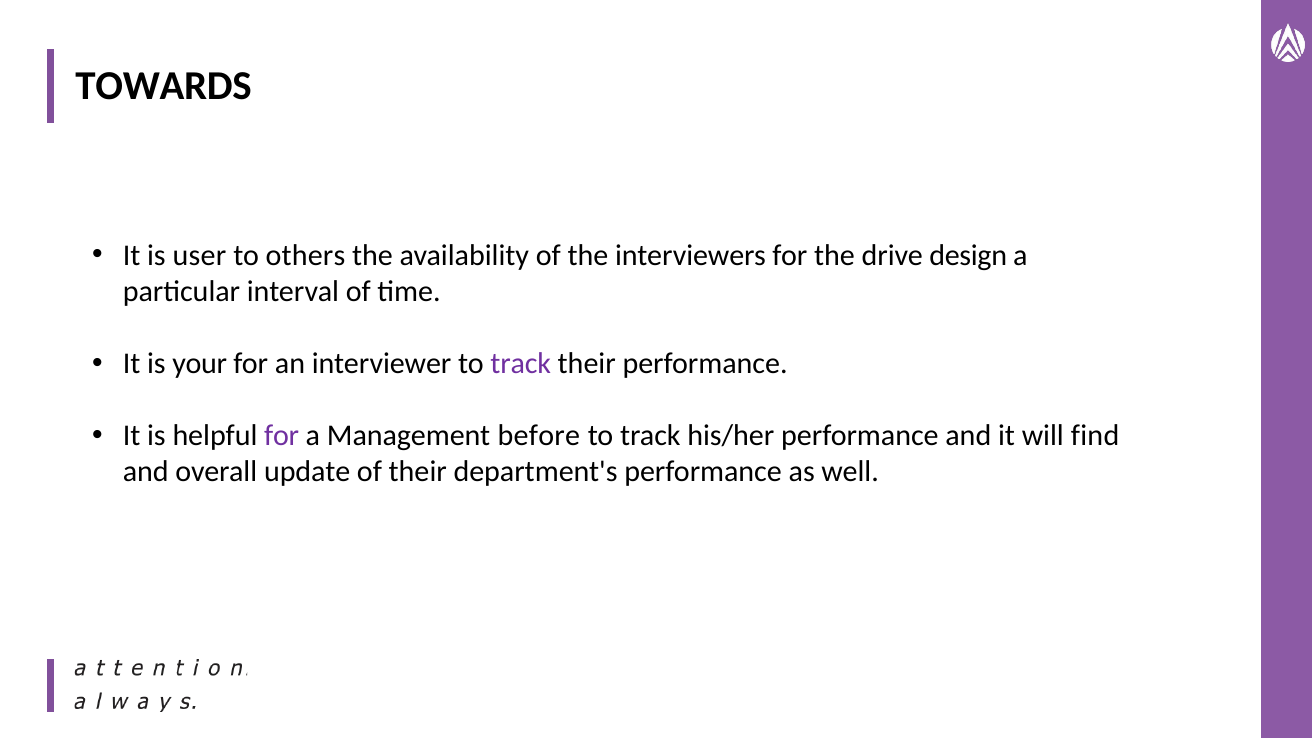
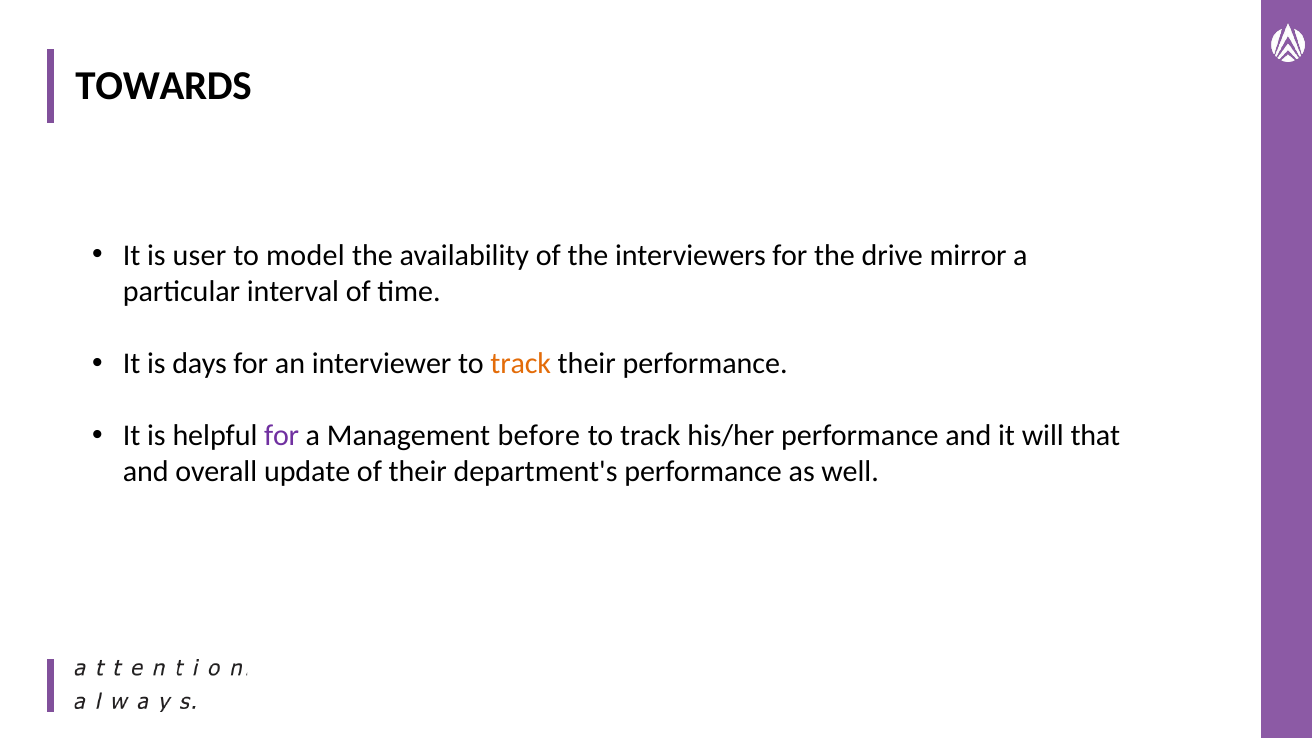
others: others -> model (305, 256)
design: design -> mirror (968, 256)
your: your -> days (200, 364)
track colour: purple -> orange (521, 364)
find: find -> that (1095, 436)
